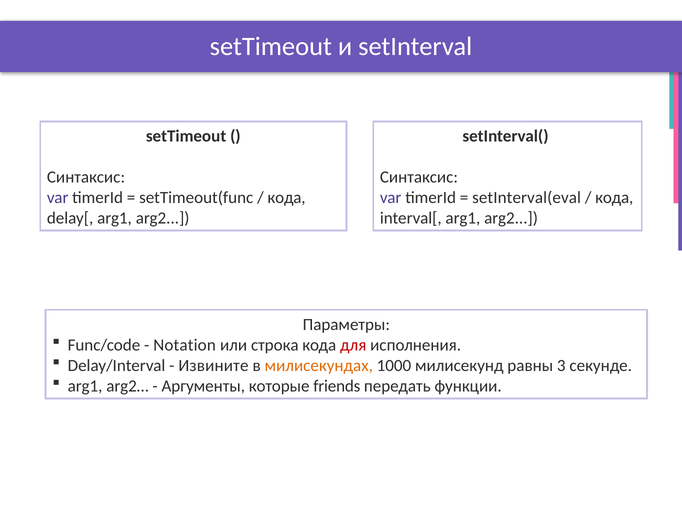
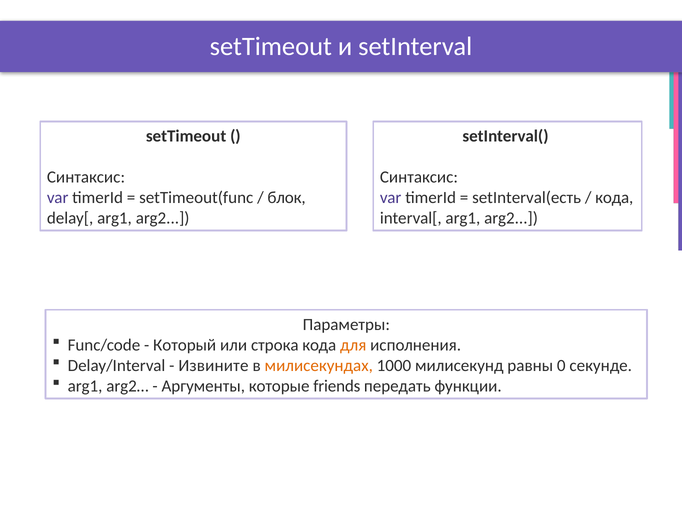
кода: кода -> блок (287, 198)
setInterval(eval: setInterval(eval -> setInterval(есть (527, 198)
Notation: Notation -> Который (185, 345)
для colour: red -> orange (353, 345)
3: 3 -> 0 (561, 365)
